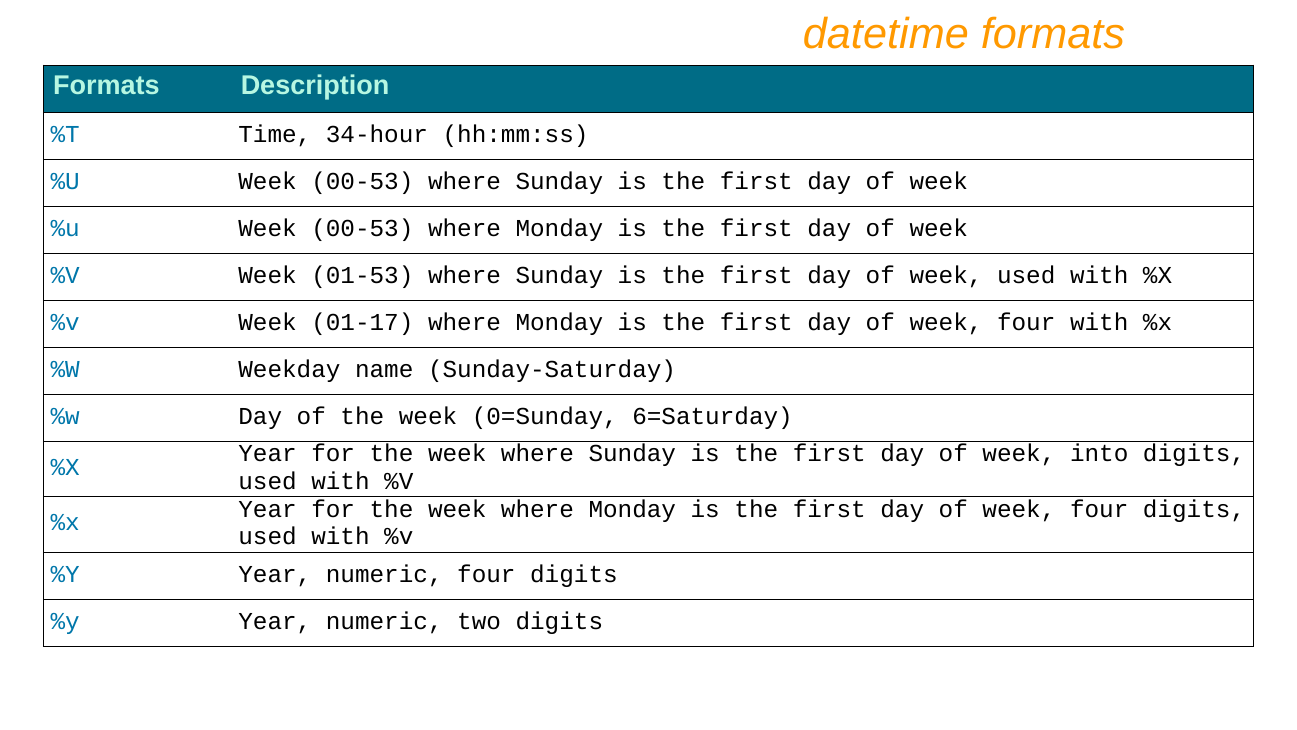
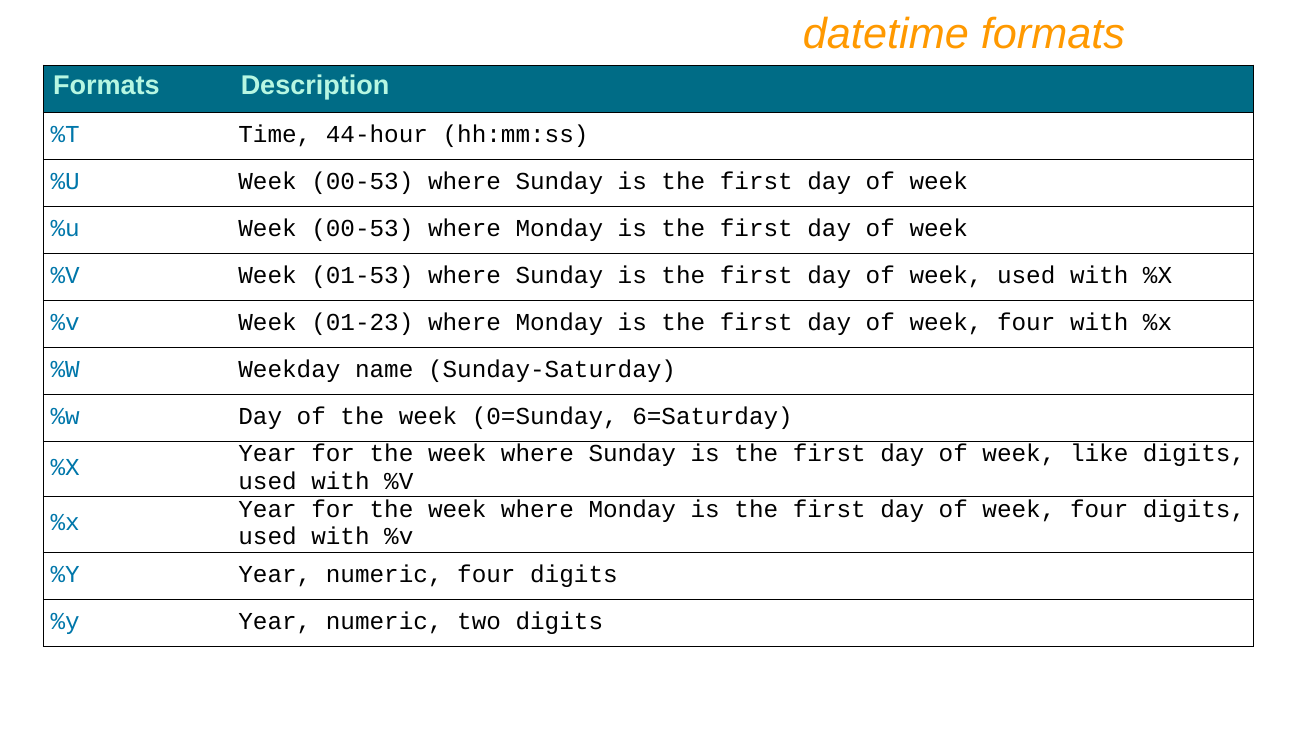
34-hour: 34-hour -> 44-hour (377, 134)
01-17: 01-17 -> 01-23 (362, 322)
into: into -> like (1099, 454)
